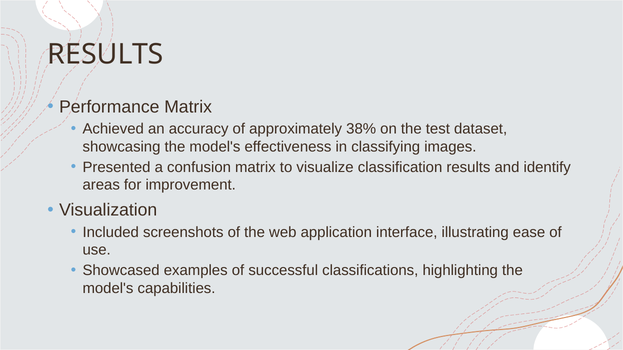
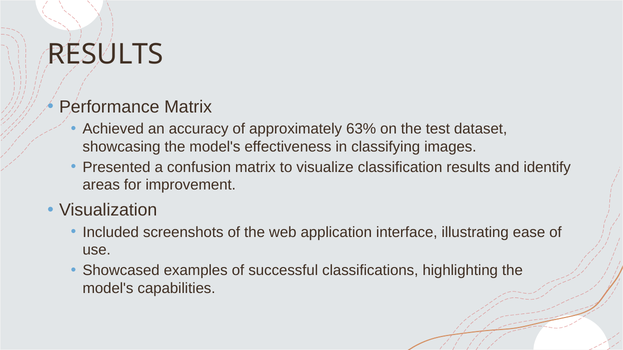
38%: 38% -> 63% (361, 129)
